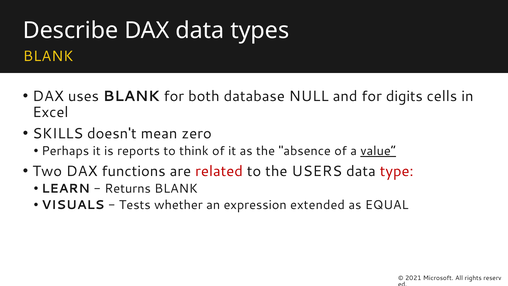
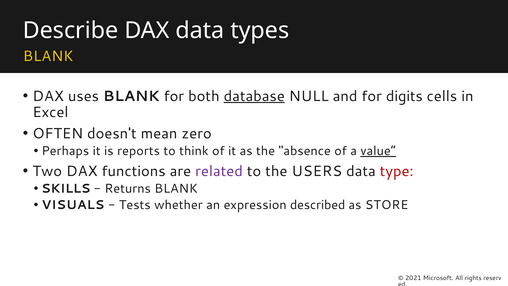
database underline: none -> present (254, 96)
SKILLS: SKILLS -> OFTEN (58, 133)
related colour: red -> purple (219, 171)
LEARN: LEARN -> SKILLS (66, 189)
extended: extended -> described (318, 205)
EQUAL: EQUAL -> STORE (387, 205)
